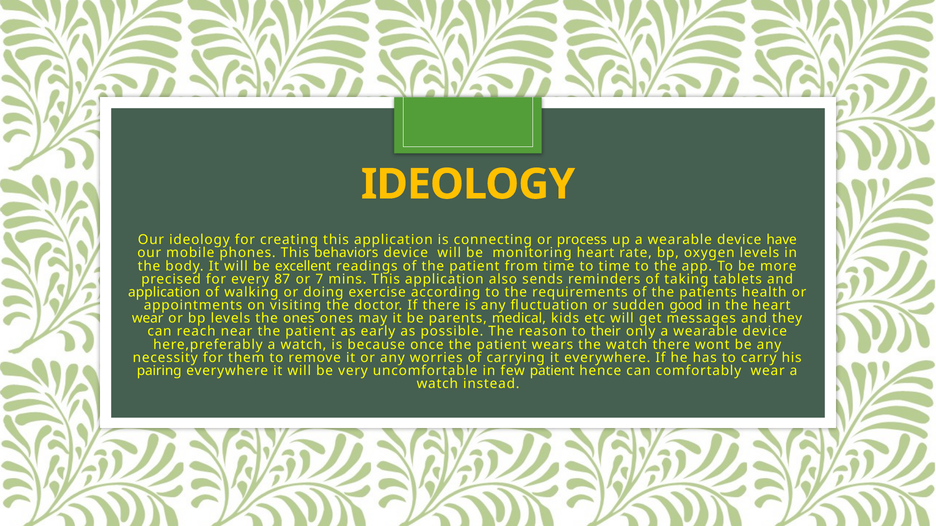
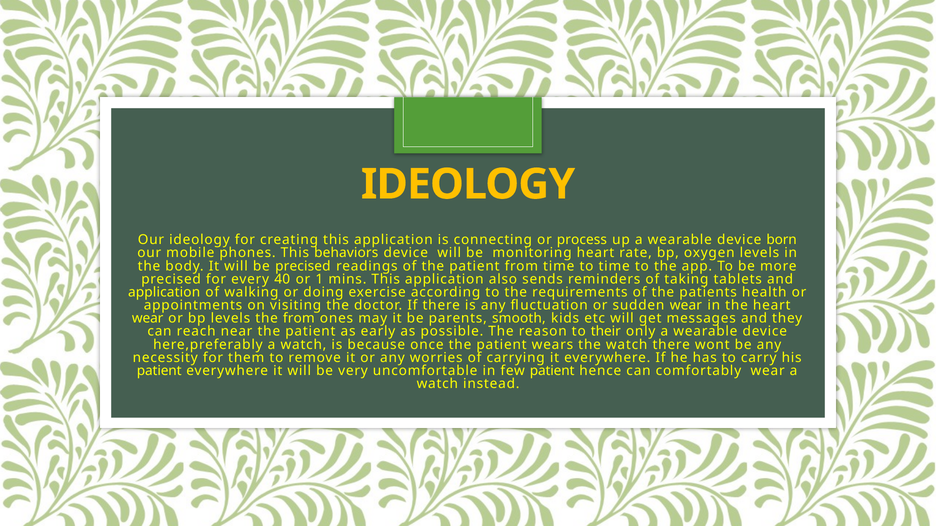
have: have -> born (782, 240)
be excellent: excellent -> precised (303, 266)
87: 87 -> 40 (282, 279)
7: 7 -> 1 (319, 279)
sudden good: good -> wear (686, 306)
the ones: ones -> from (299, 319)
medical: medical -> smooth (519, 319)
pairing: pairing -> patient (159, 371)
